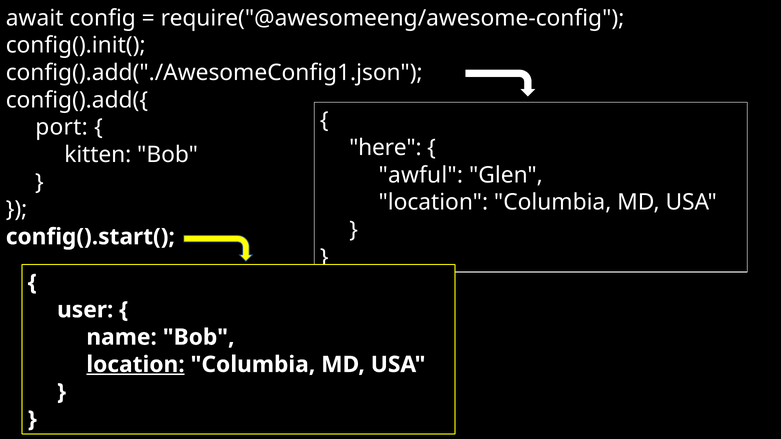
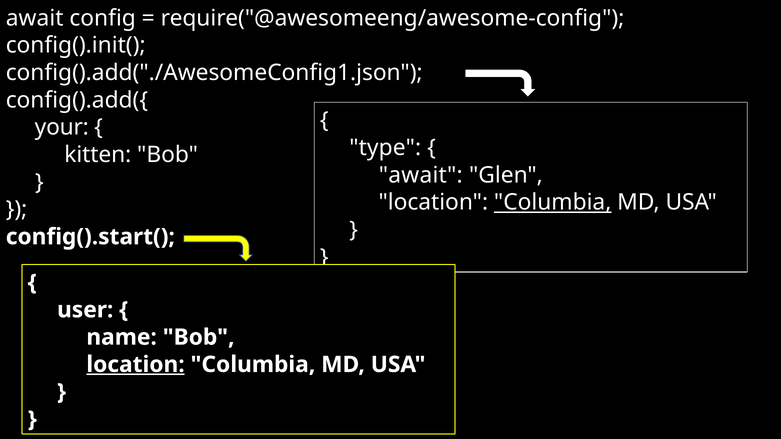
port: port -> your (62, 128)
here: here -> type (385, 148)
awful: awful -> await (421, 175)
Columbia underline: none -> present (553, 203)
